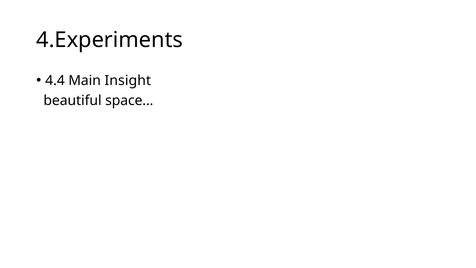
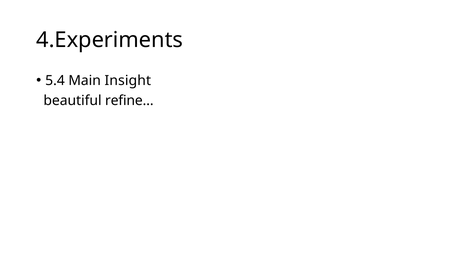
4.4: 4.4 -> 5.4 (55, 80)
space…: space… -> refine… (129, 100)
